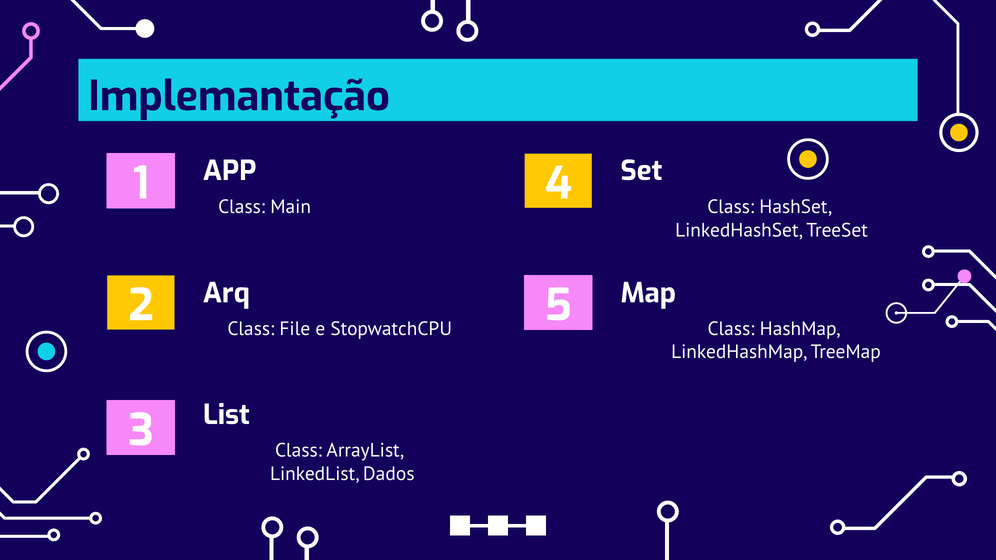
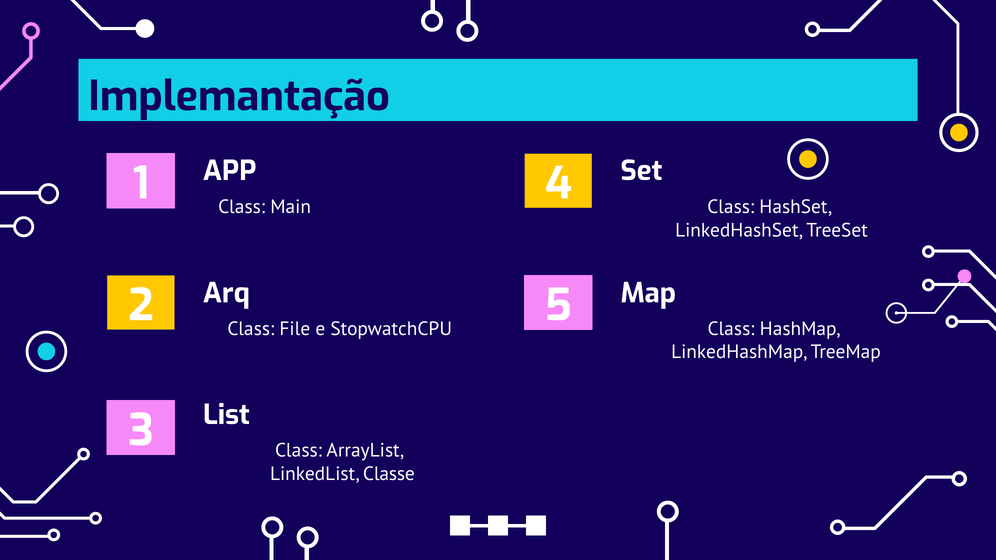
Dados: Dados -> Classe (389, 474)
